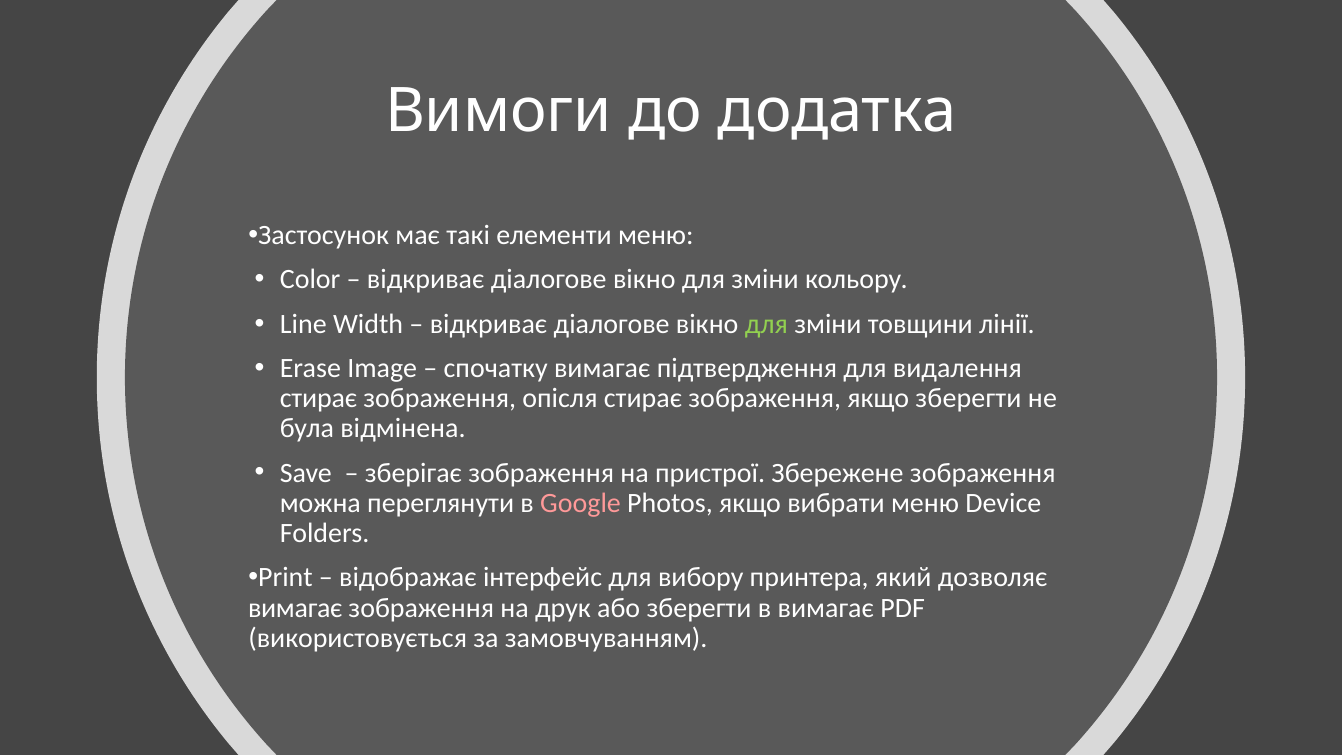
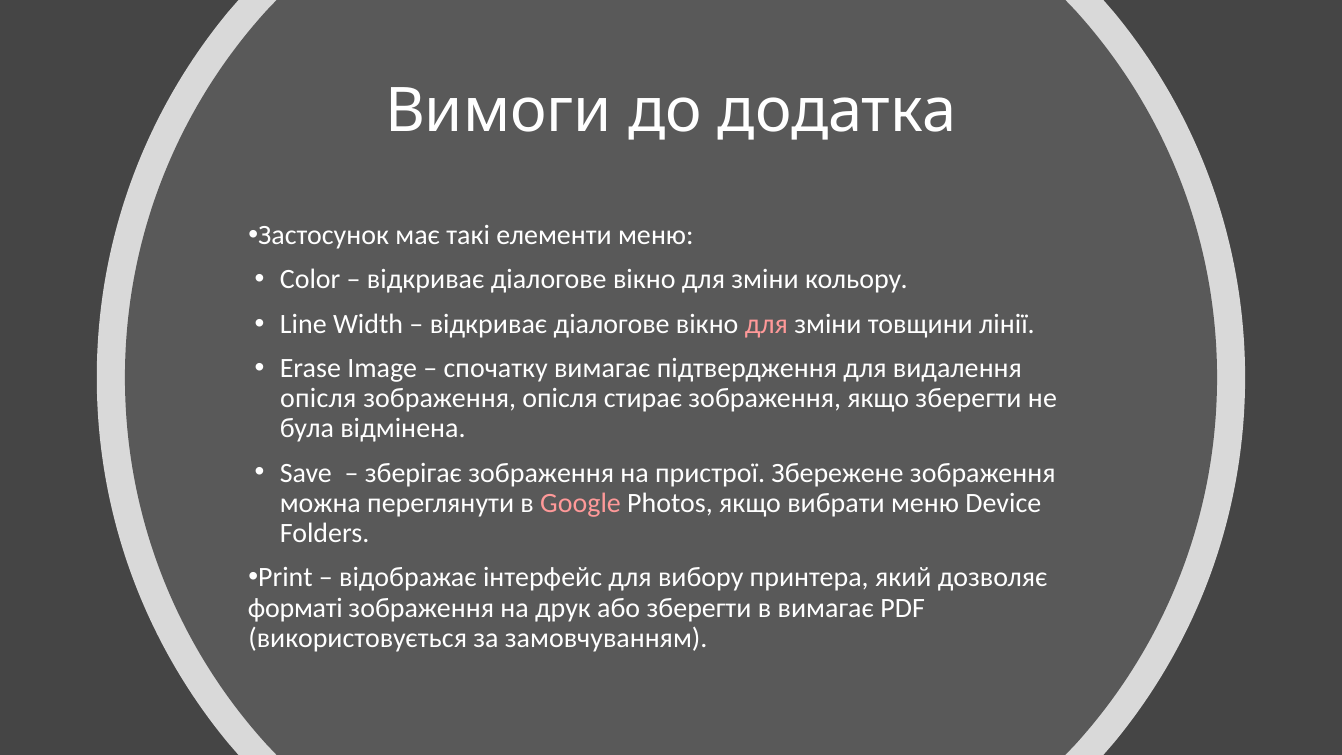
для colour: light green -> pink (766, 324)
стирає: стирає -> опісля (318, 398)
вимагає: вимагає -> форматі (295, 608)
